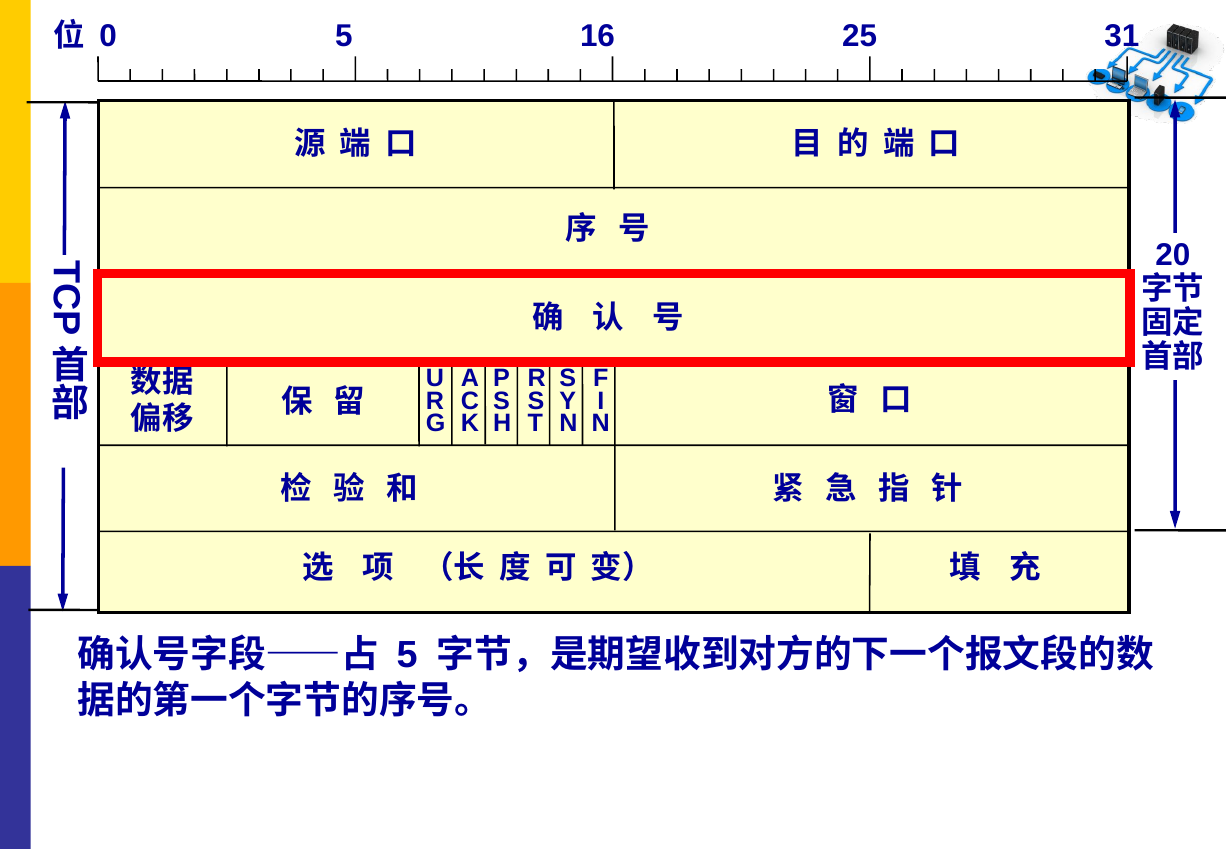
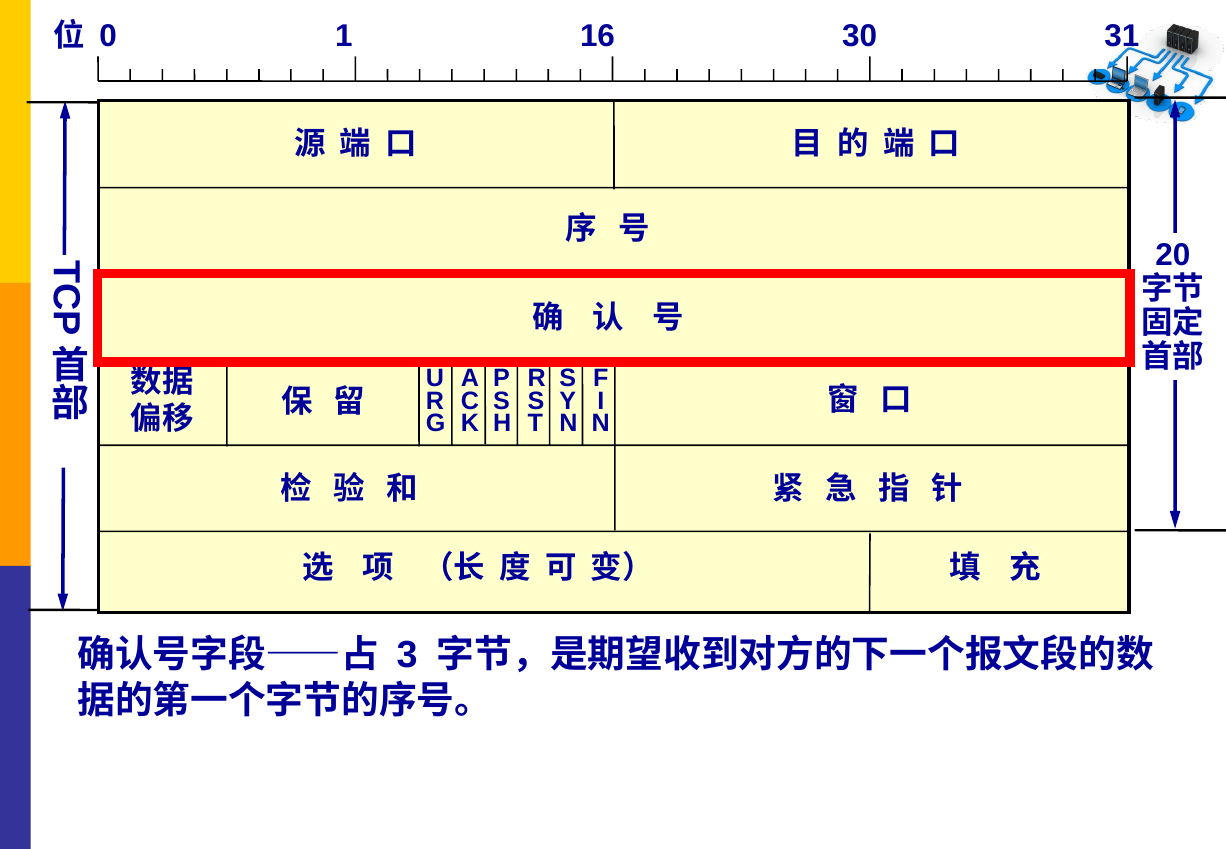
0 5: 5 -> 1 (344, 36)
25: 25 -> 30 (860, 36)
5: 5 -> 3 (407, 655)
